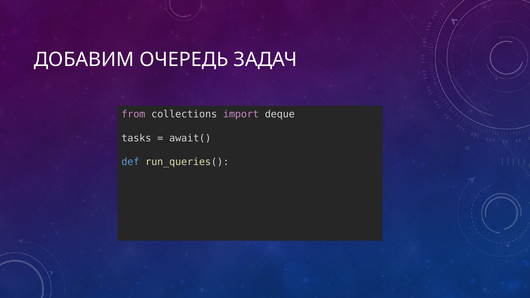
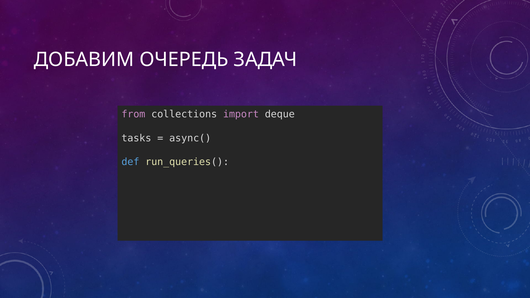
await(: await( -> async( (190, 138)
